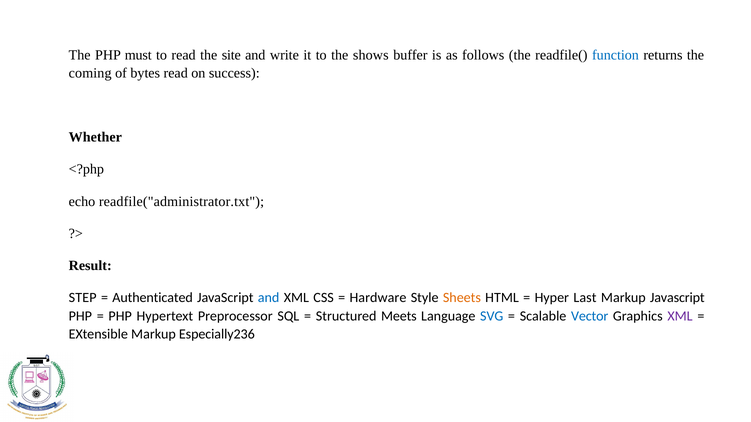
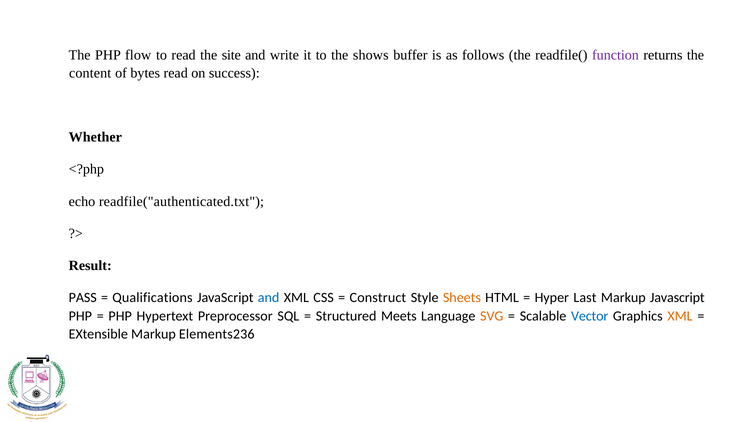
must: must -> flow (138, 55)
function colour: blue -> purple (615, 55)
coming: coming -> content (90, 73)
readfile("administrator.txt: readfile("administrator.txt -> readfile("authenticated.txt (181, 202)
STEP: STEP -> PASS (83, 298)
Authenticated: Authenticated -> Qualifications (152, 298)
Hardware: Hardware -> Construct (378, 298)
SVG colour: blue -> orange (492, 316)
XML colour: purple -> orange (680, 316)
Especially236: Especially236 -> Elements236 (217, 334)
